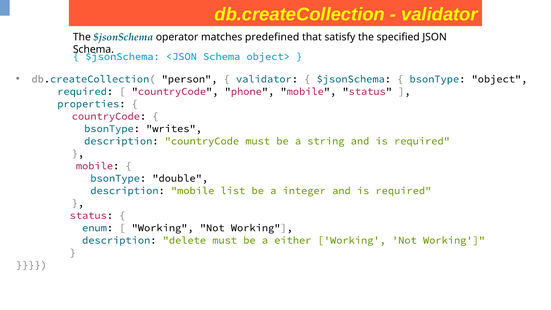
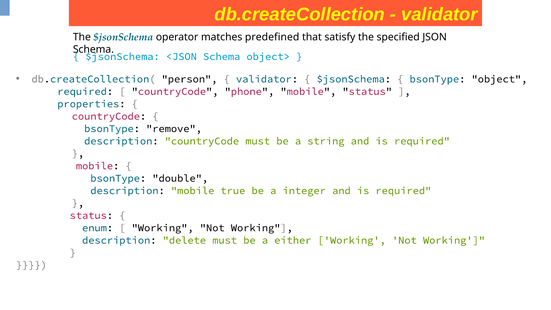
writes: writes -> remove (174, 129)
list: list -> true (233, 191)
